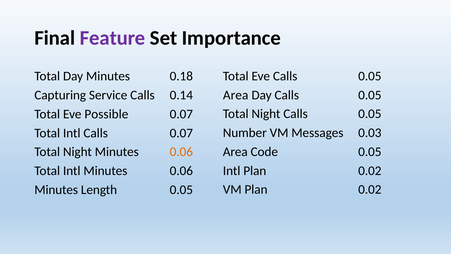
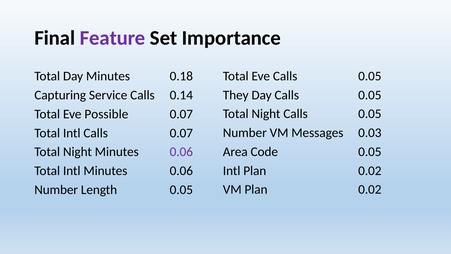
Area: Area -> They (236, 95)
0.06 colour: orange -> purple (181, 152)
Minutes: Minutes -> Number (56, 190)
